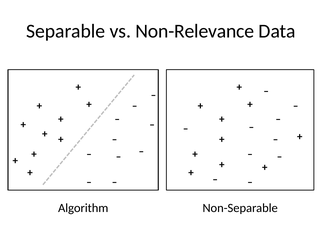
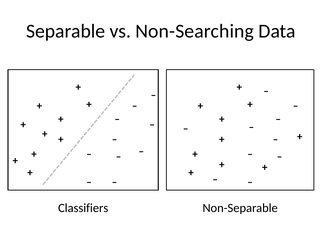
Non-Relevance: Non-Relevance -> Non-Searching (195, 31)
Algorithm: Algorithm -> Classifiers (83, 209)
